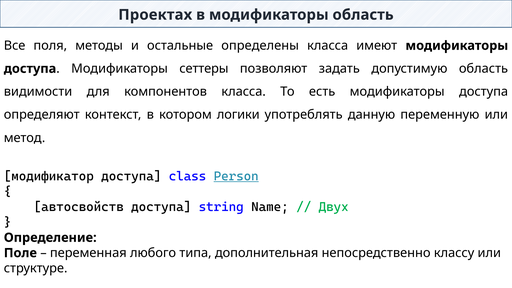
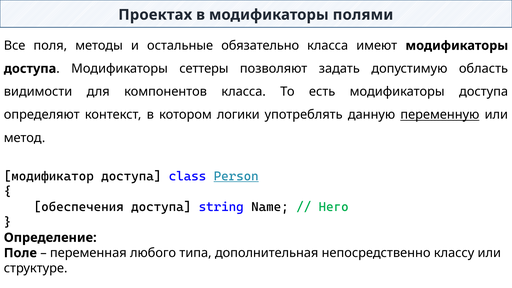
модификаторы область: область -> полями (363, 15)
определены: определены -> обязательно (260, 46)
переменную underline: none -> present (440, 115)
автосвойств: автосвойств -> обеспечения (79, 207)
Двух: Двух -> Него (334, 207)
